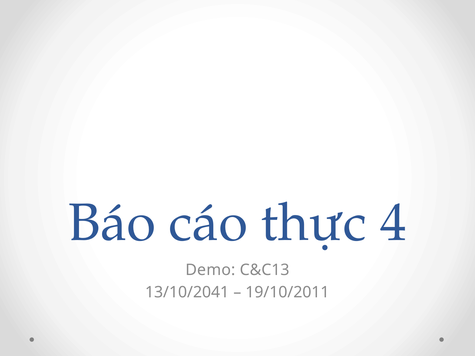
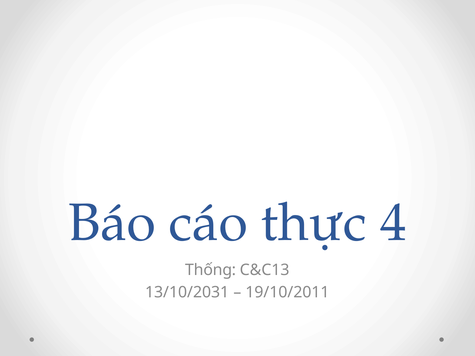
Demo: Demo -> Thống (211, 270)
13/10/2041: 13/10/2041 -> 13/10/2031 (187, 292)
